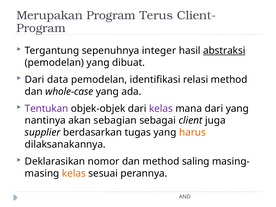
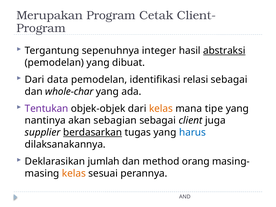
Terus: Terus -> Cetak (156, 15)
relasi method: method -> sebagai (229, 80)
whole-case: whole-case -> whole-char (69, 92)
kelas colour: purple -> orange (161, 109)
mana dari: dari -> tipe (214, 109)
berdasarkan underline: none -> present (93, 132)
harus colour: orange -> blue (192, 132)
nomor: nomor -> jumlah (104, 161)
saling: saling -> orang (196, 161)
